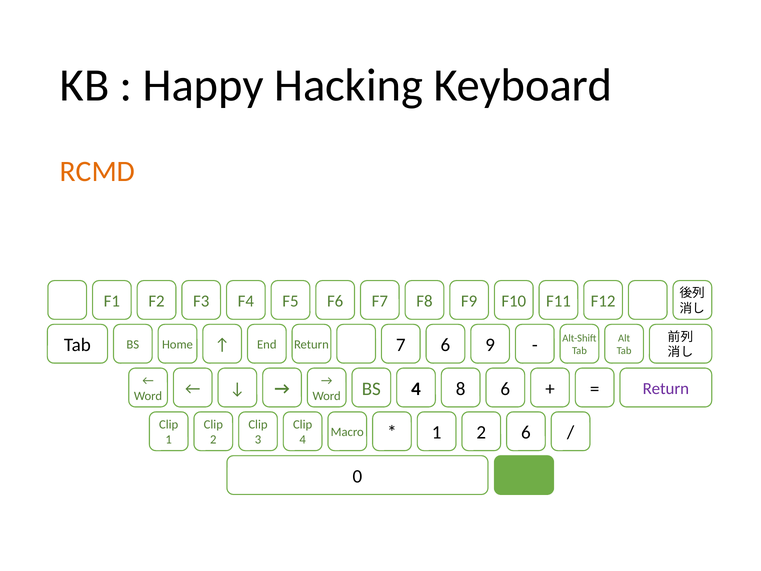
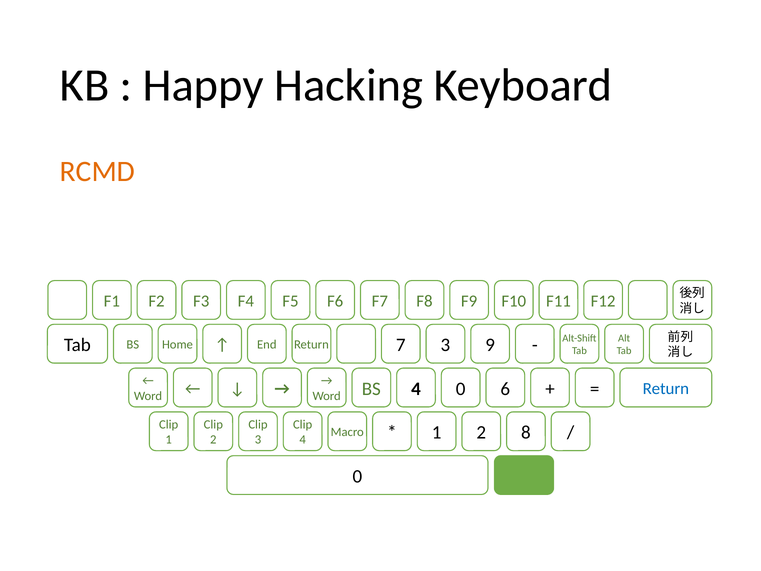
7 6: 6 -> 3 (445, 345)
4 8: 8 -> 0 (461, 389)
Return colour: purple -> blue (666, 388)
2 6: 6 -> 8 (526, 432)
